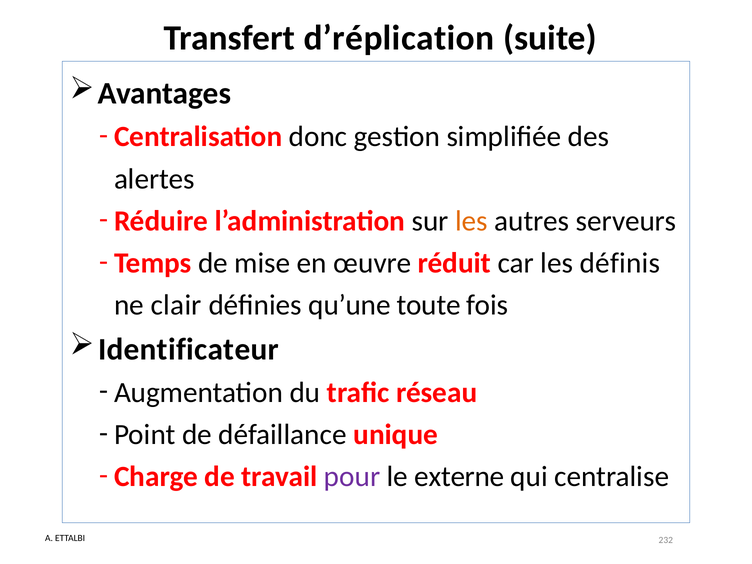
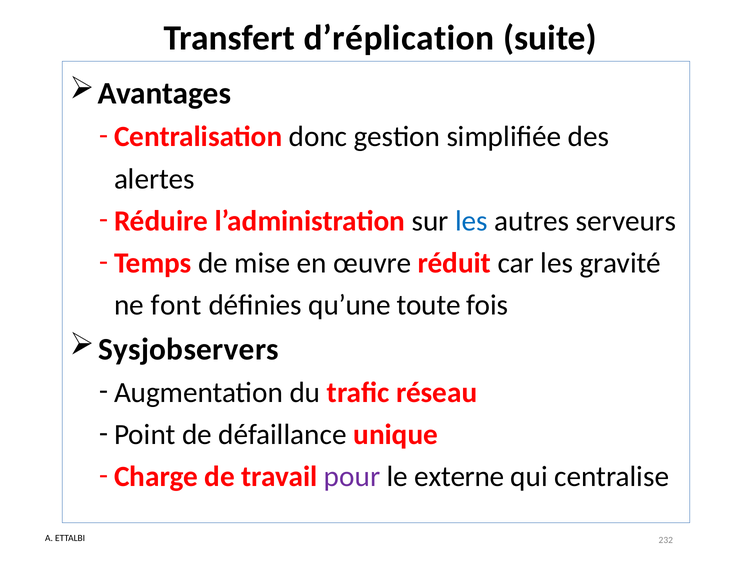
les colour: orange -> blue (471, 221)
définis: définis -> gravité (620, 263)
clair: clair -> font (176, 305)
Identificateur: Identificateur -> Sysjobservers (188, 349)
